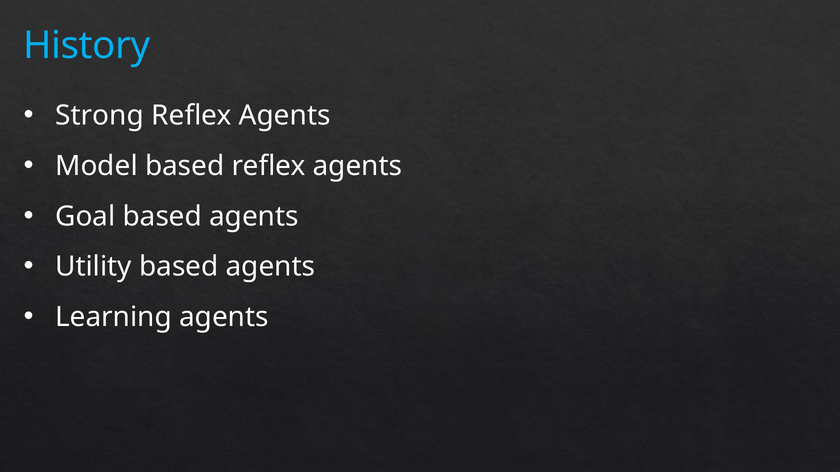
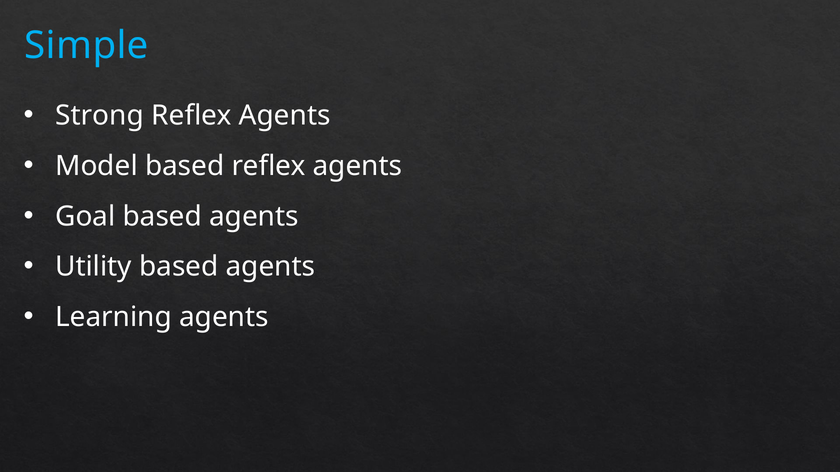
History: History -> Simple (86, 46)
